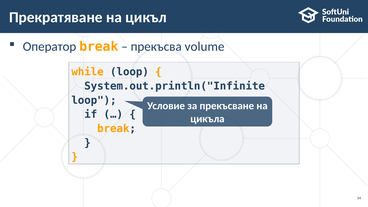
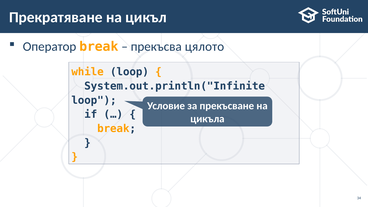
volume: volume -> цялото (205, 47)
